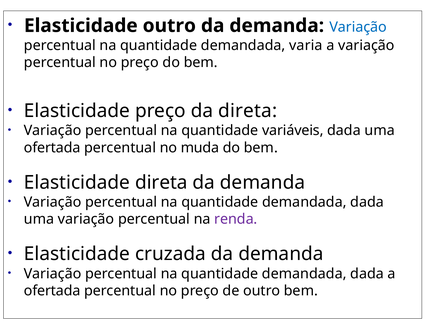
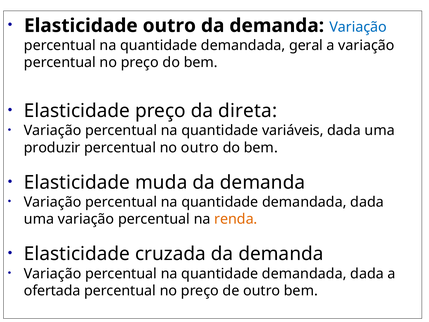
varia: varia -> geral (306, 45)
ofertada: ofertada -> produzir (52, 148)
no muda: muda -> outro (200, 148)
Elasticidade direta: direta -> muda (161, 182)
renda colour: purple -> orange (236, 219)
